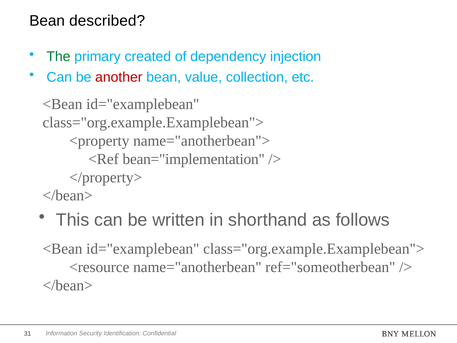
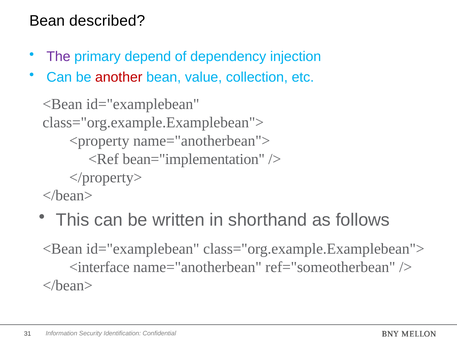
The colour: green -> purple (58, 57)
created: created -> depend (148, 57)
<resource: <resource -> <interface (99, 267)
